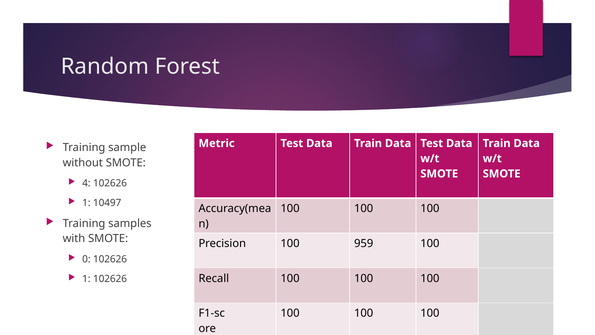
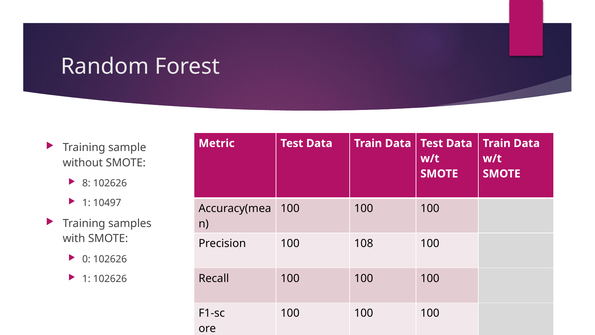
4: 4 -> 8 (86, 183)
959: 959 -> 108 (364, 243)
